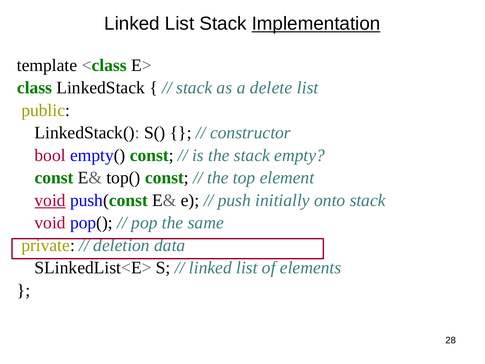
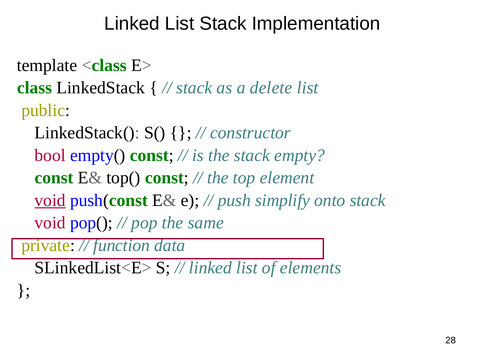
Implementation underline: present -> none (316, 24)
initially: initially -> simplify (283, 200)
deletion: deletion -> function (122, 245)
